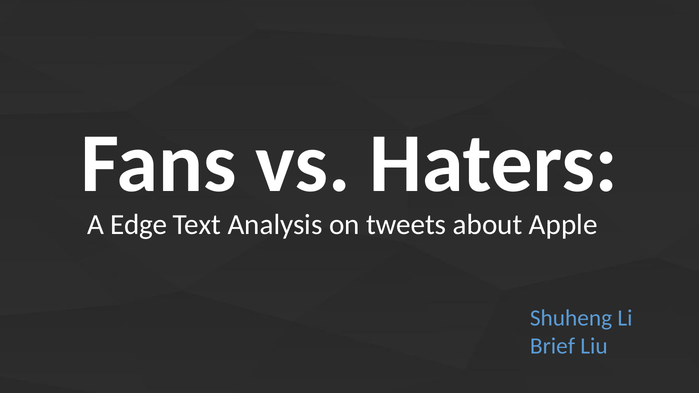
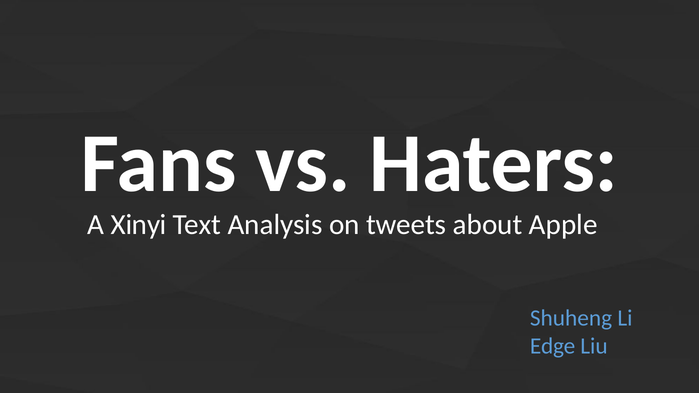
Edge: Edge -> Xinyi (139, 225)
Brief: Brief -> Edge (553, 346)
